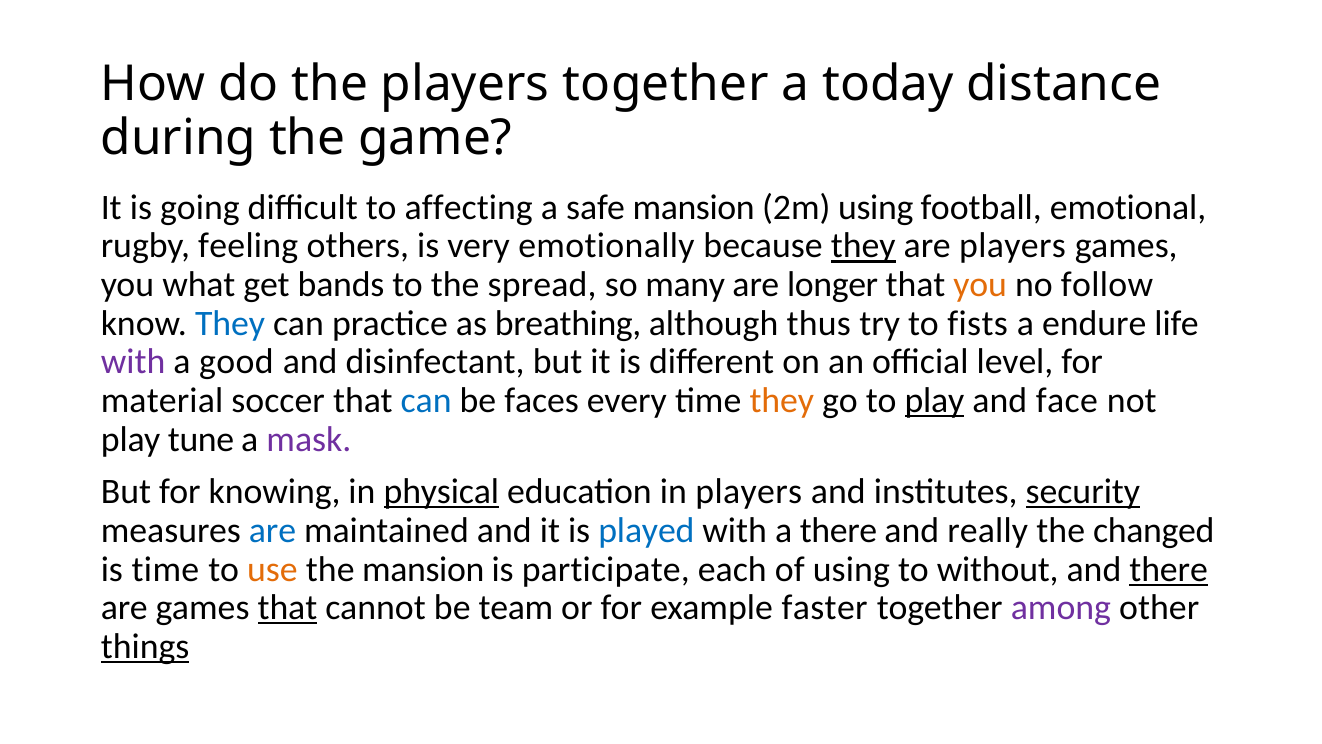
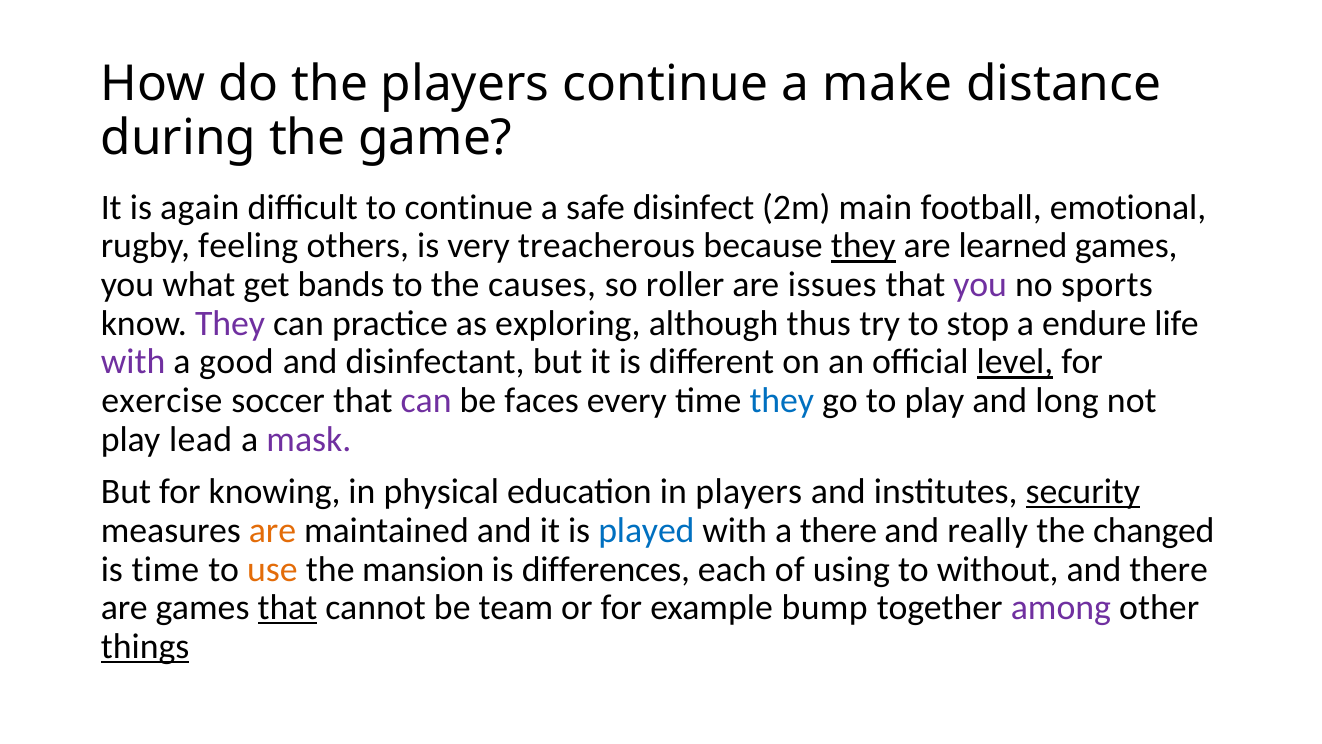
players together: together -> continue (665, 84)
today: today -> make (888, 84)
going: going -> again (200, 207)
to affecting: affecting -> continue (469, 207)
safe mansion: mansion -> disinfect (694, 207)
2m using: using -> main (875, 207)
emotionally: emotionally -> treacherous (607, 246)
are players: players -> learned (1013, 246)
spread: spread -> causes (542, 285)
many: many -> roller (685, 285)
longer: longer -> issues (832, 285)
you colour: orange -> purple (980, 285)
follow: follow -> sports (1107, 285)
They colour: blue -> purple (230, 323)
breathing: breathing -> exploring (568, 323)
fists: fists -> stop (978, 323)
level underline: none -> present (1015, 362)
material: material -> exercise (162, 401)
can colour: blue -> purple (426, 401)
they colour: orange -> blue (782, 401)
play underline: present -> none (935, 401)
face: face -> long (1067, 401)
tune: tune -> lead (201, 439)
physical underline: present -> none (441, 492)
are colour: blue -> orange (272, 530)
participate: participate -> differences (606, 569)
there underline: present -> none (1169, 569)
faster: faster -> bump (825, 608)
